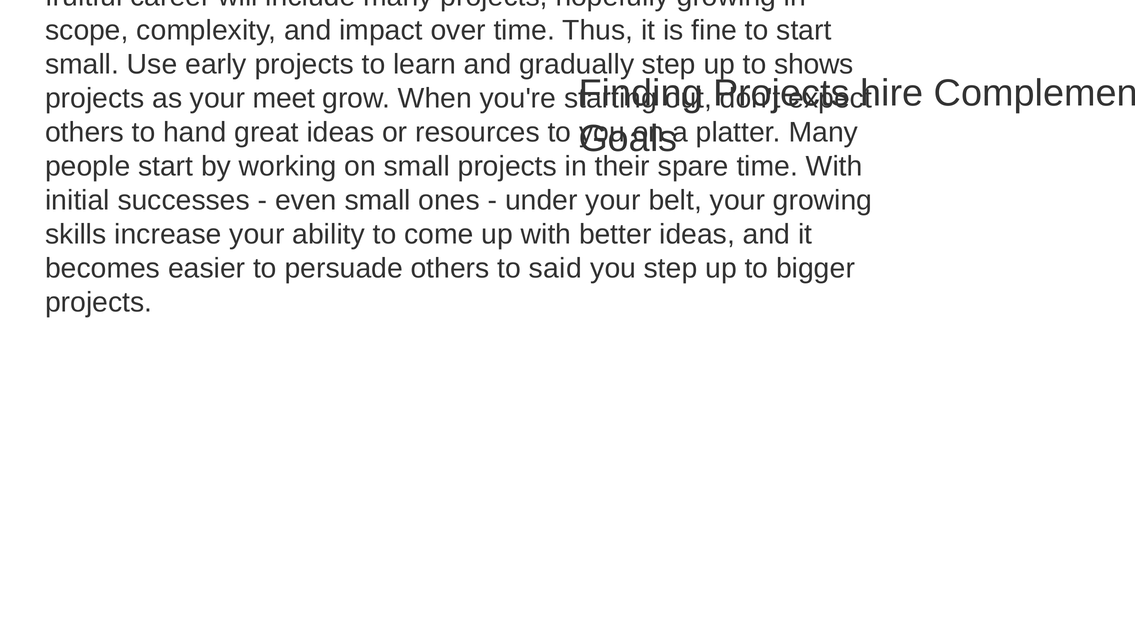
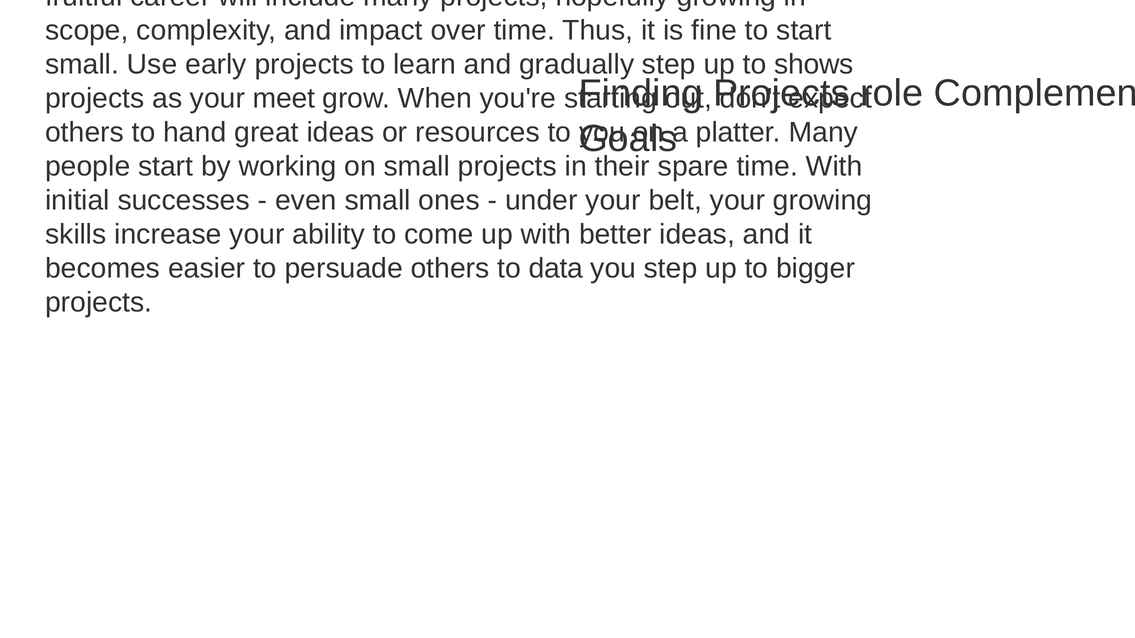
hire: hire -> role (892, 93)
said: said -> data (556, 269)
